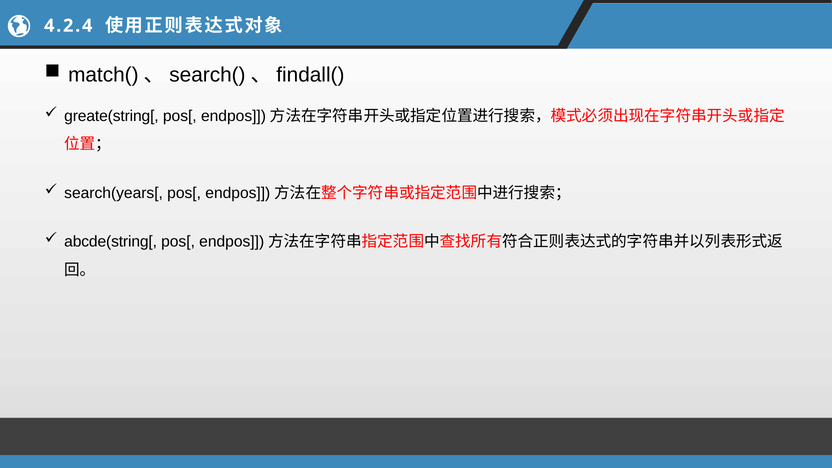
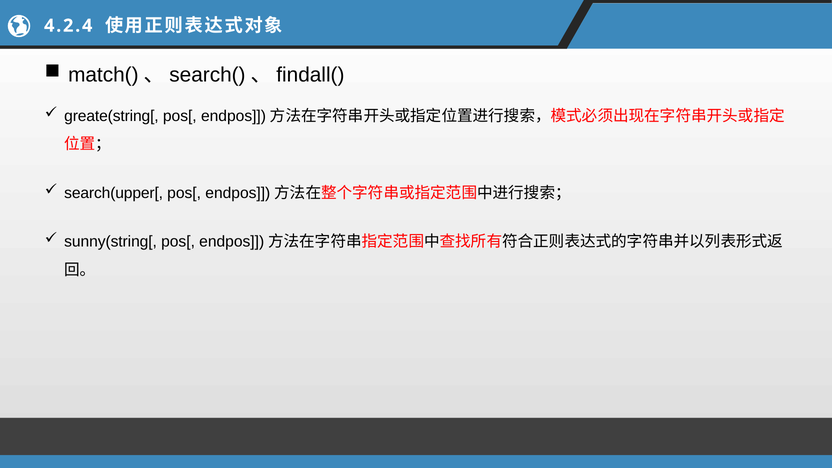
search(years[: search(years[ -> search(upper[ (114, 193)
abcde(string[: abcde(string[ -> sunny(string[ (111, 242)
